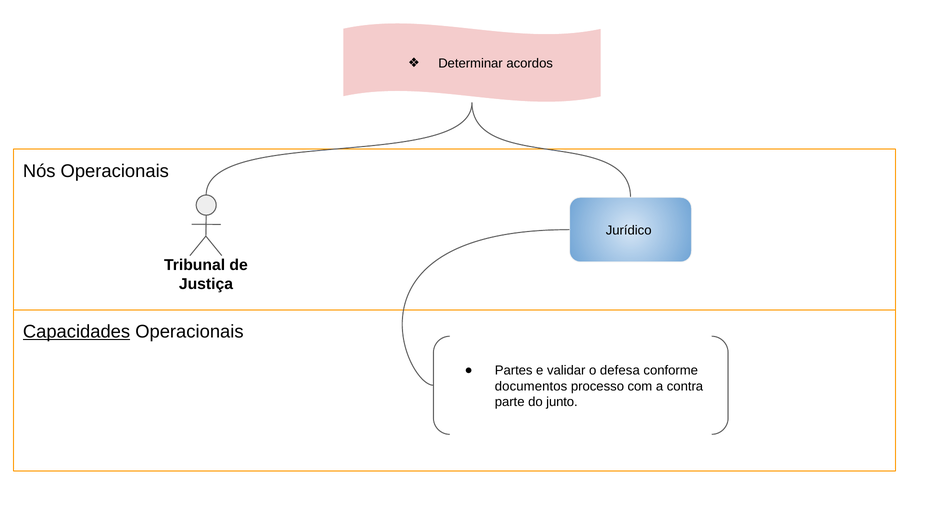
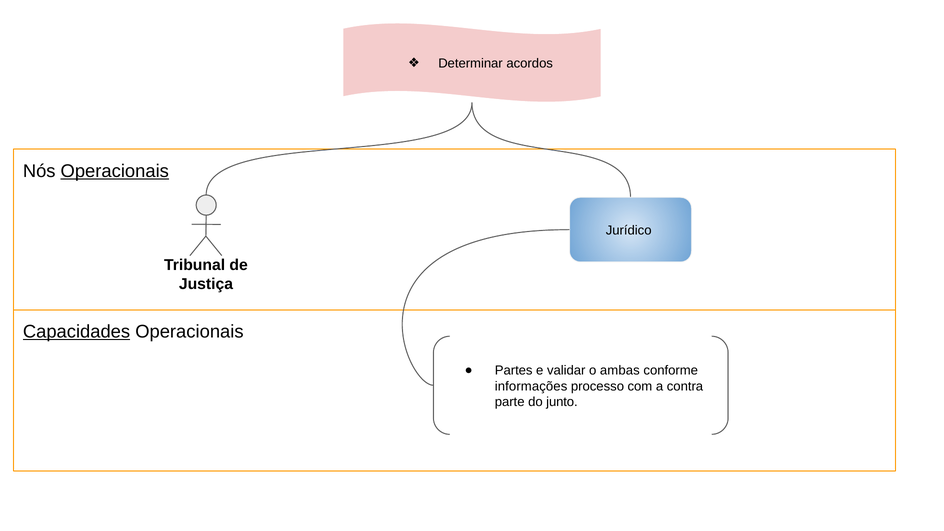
Operacionais underline: none -> present (115, 171)
defesa: defesa -> ambas (620, 370)
documentos: documentos -> informações (531, 386)
